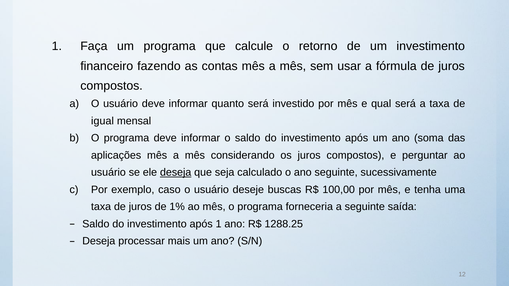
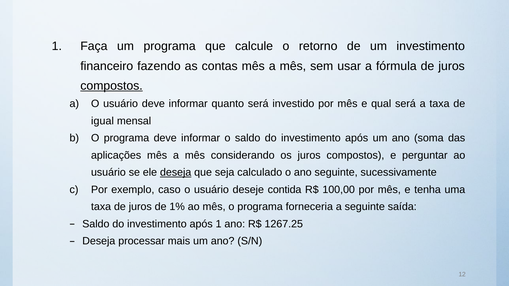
compostos underline: none -> present (112, 86)
buscas: buscas -> contida (285, 190)
1288.25: 1288.25 -> 1267.25 (284, 224)
